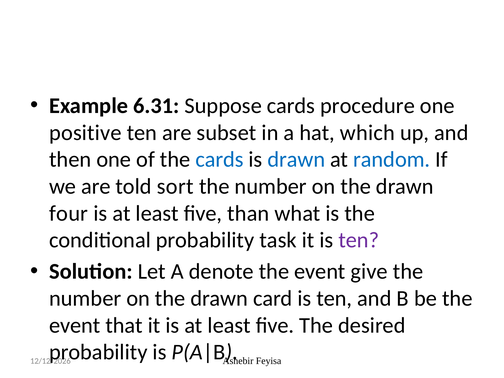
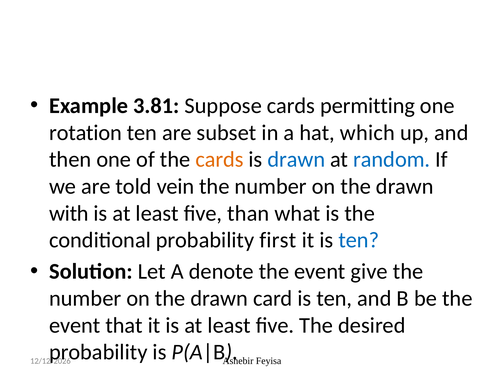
6.31: 6.31 -> 3.81 (156, 106)
procedure: procedure -> permitting (368, 106)
positive: positive -> rotation (86, 133)
cards colour: blue -> orange (219, 160)
sort: sort -> vein (175, 186)
four: four -> with (69, 213)
task: task -> first (278, 240)
ten colour: purple -> blue (359, 240)
